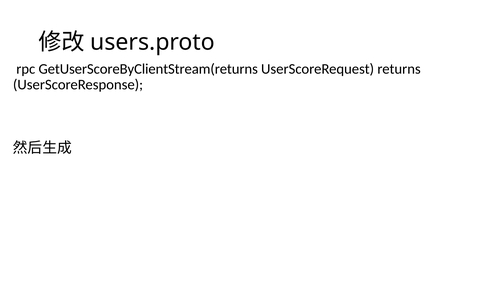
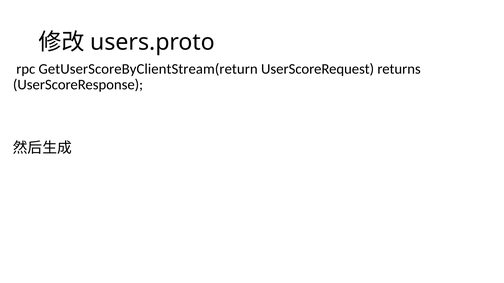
GetUserScoreByClientStream(returns: GetUserScoreByClientStream(returns -> GetUserScoreByClientStream(return (148, 69)
